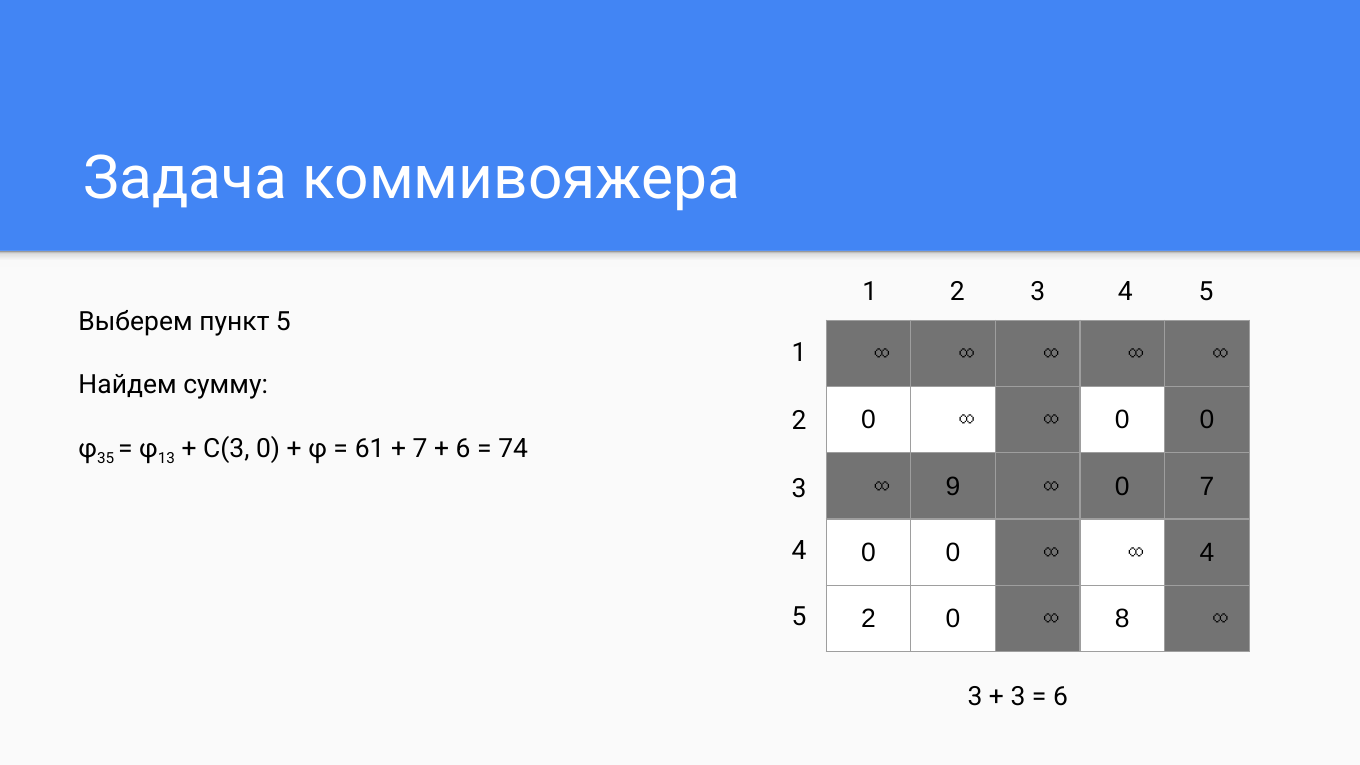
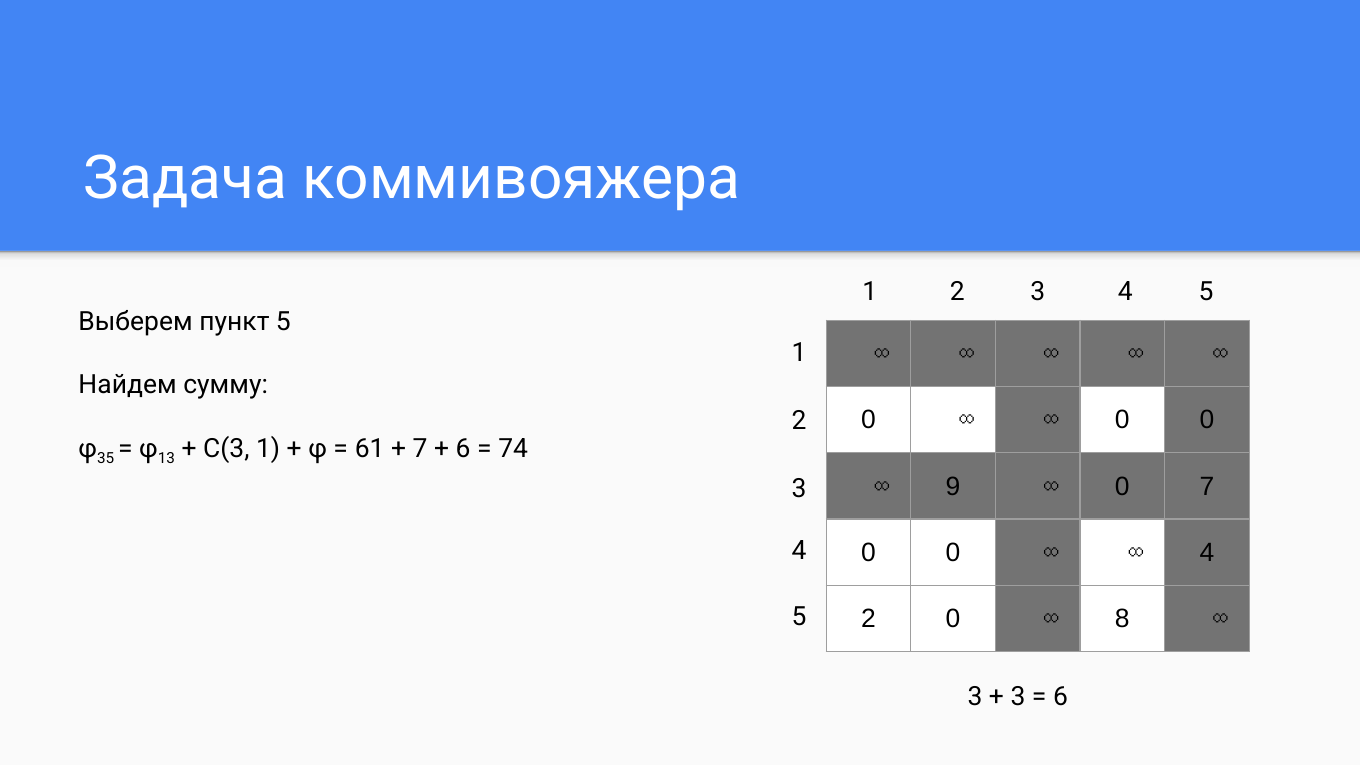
C(3 0: 0 -> 1 (268, 448)
